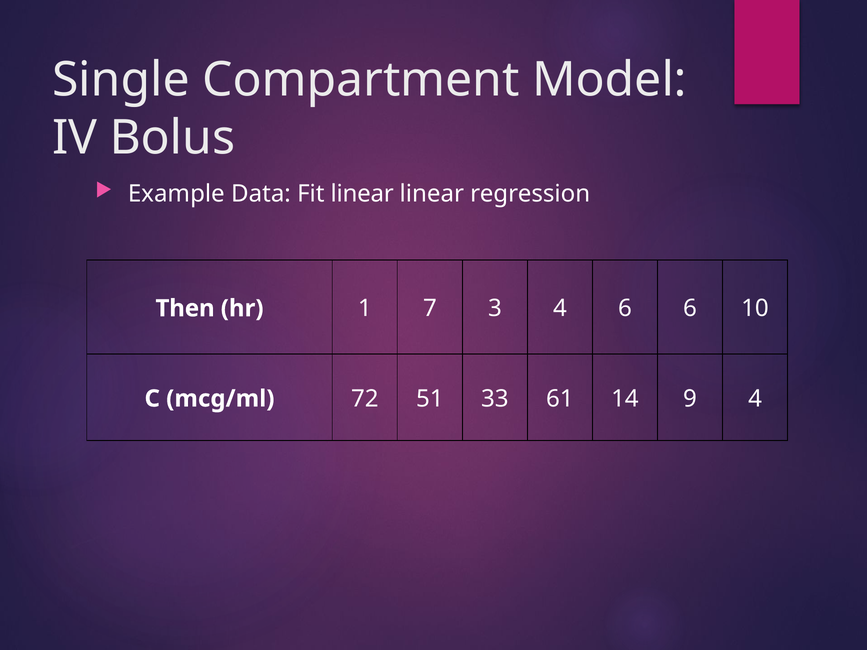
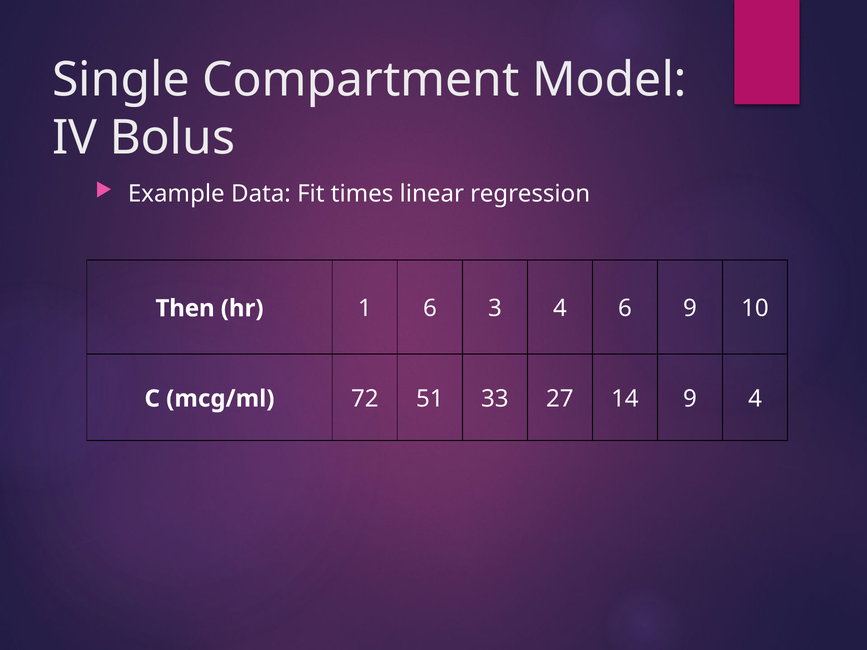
Fit linear: linear -> times (362, 194)
1 7: 7 -> 6 (430, 309)
6 6: 6 -> 9 (690, 309)
61: 61 -> 27 (560, 399)
